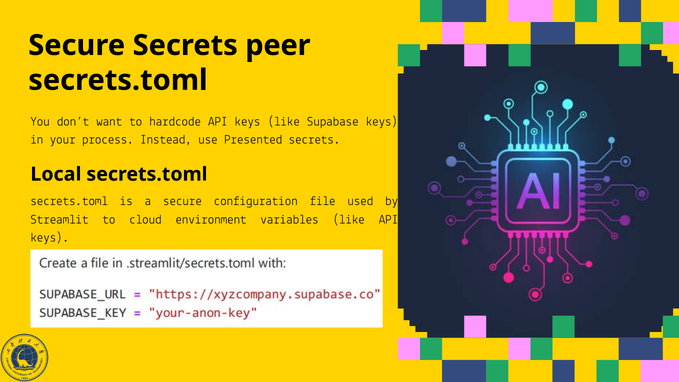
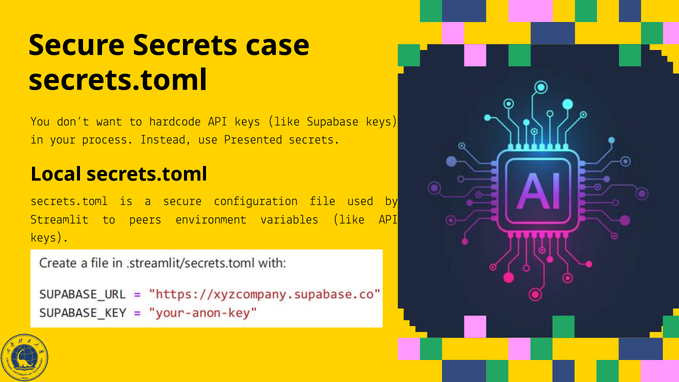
peer: peer -> case (278, 45)
cloud: cloud -> peers (145, 219)
